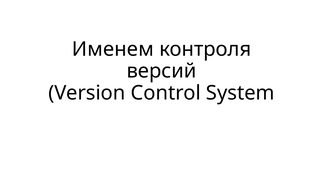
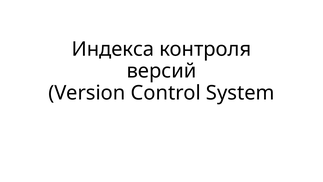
Именем: Именем -> Индекса (113, 49)
